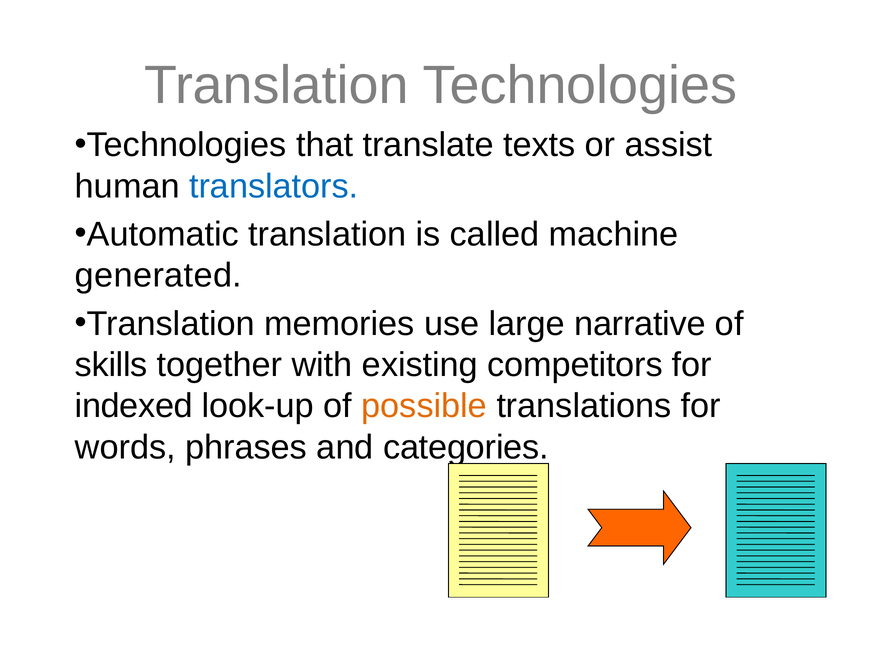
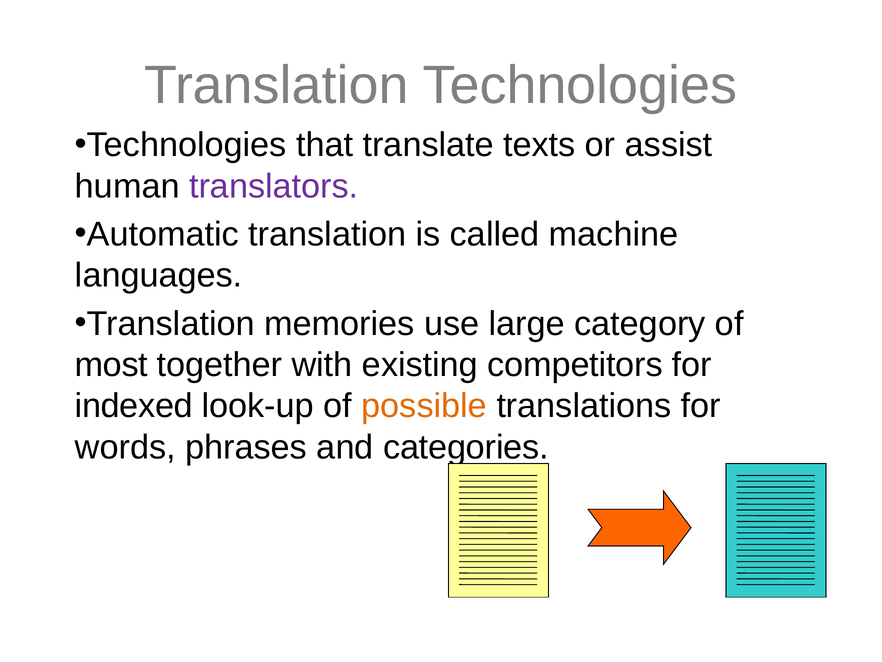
translators colour: blue -> purple (274, 186)
generated: generated -> languages (159, 275)
narrative: narrative -> category (640, 323)
skills: skills -> most (111, 365)
